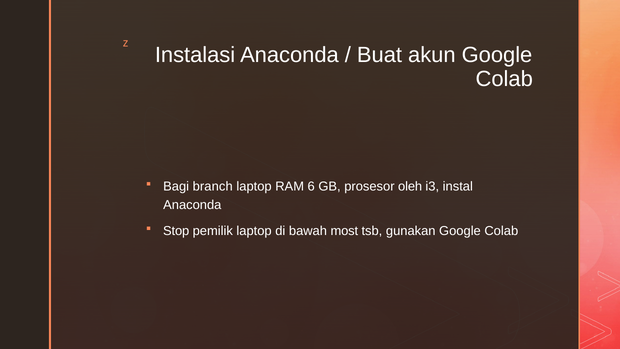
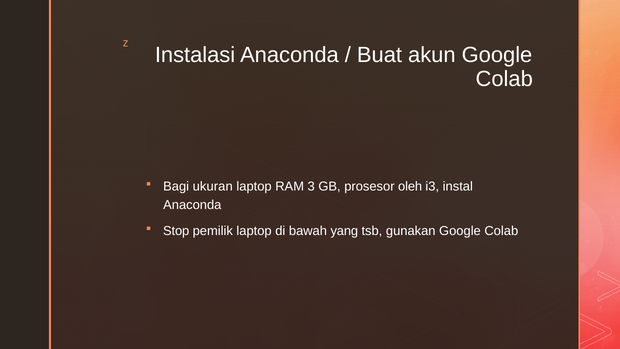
branch: branch -> ukuran (213, 186)
6: 6 -> 3 (311, 186)
most: most -> yang (344, 231)
